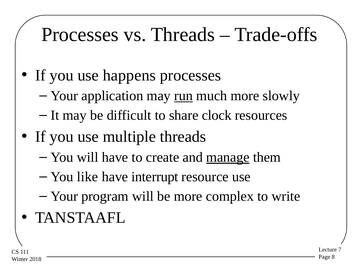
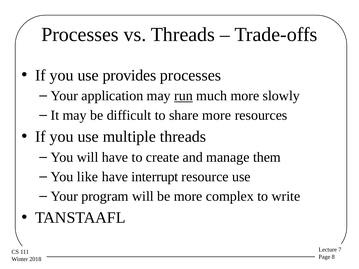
happens: happens -> provides (129, 75)
share clock: clock -> more (217, 115)
manage underline: present -> none (228, 157)
